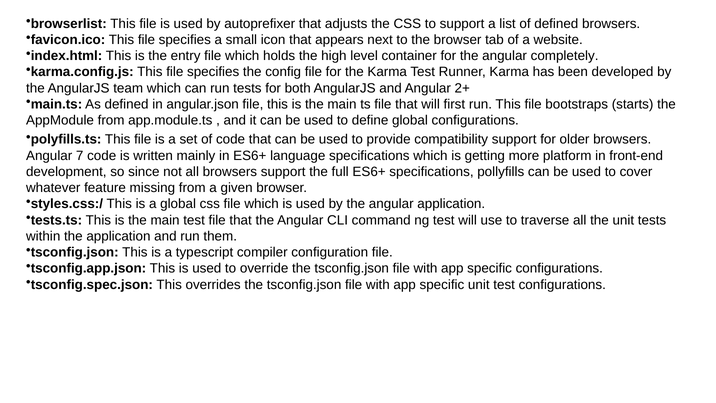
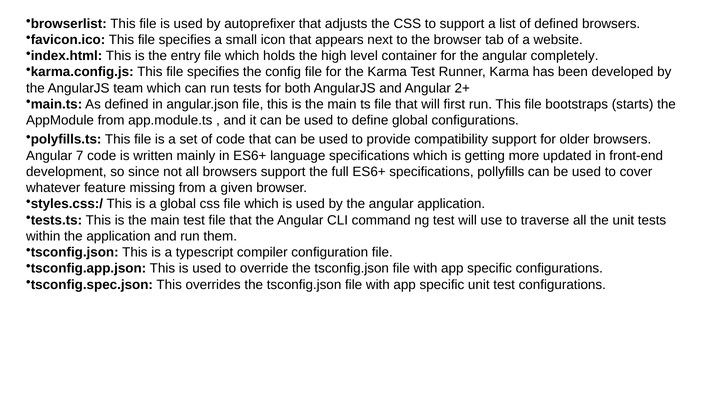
platform: platform -> updated (567, 156)
